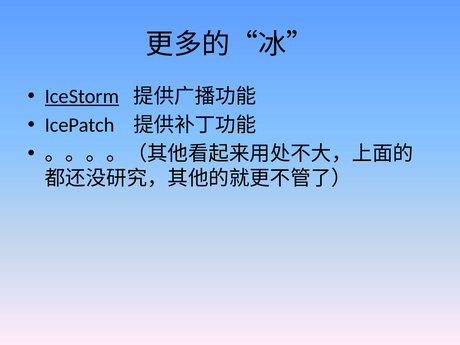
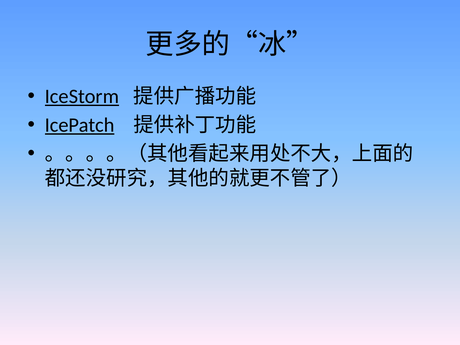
IcePatch underline: none -> present (80, 125)
